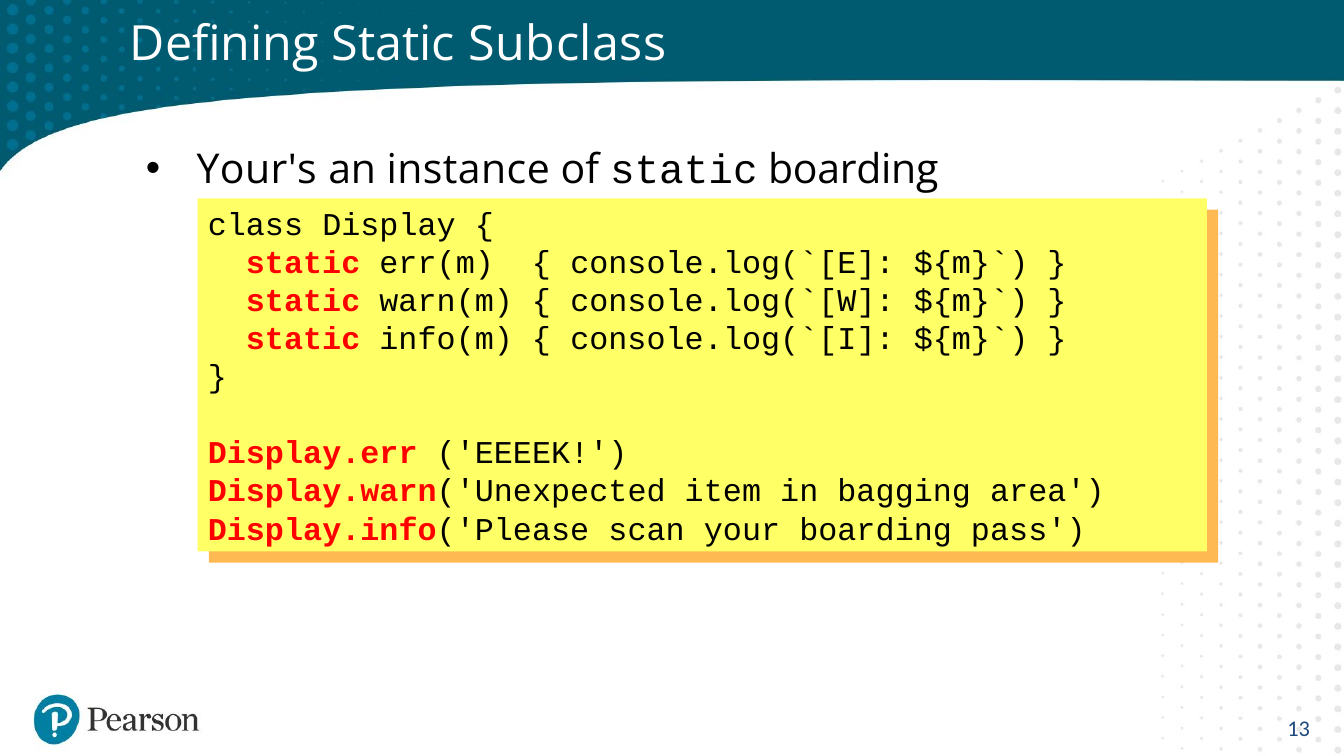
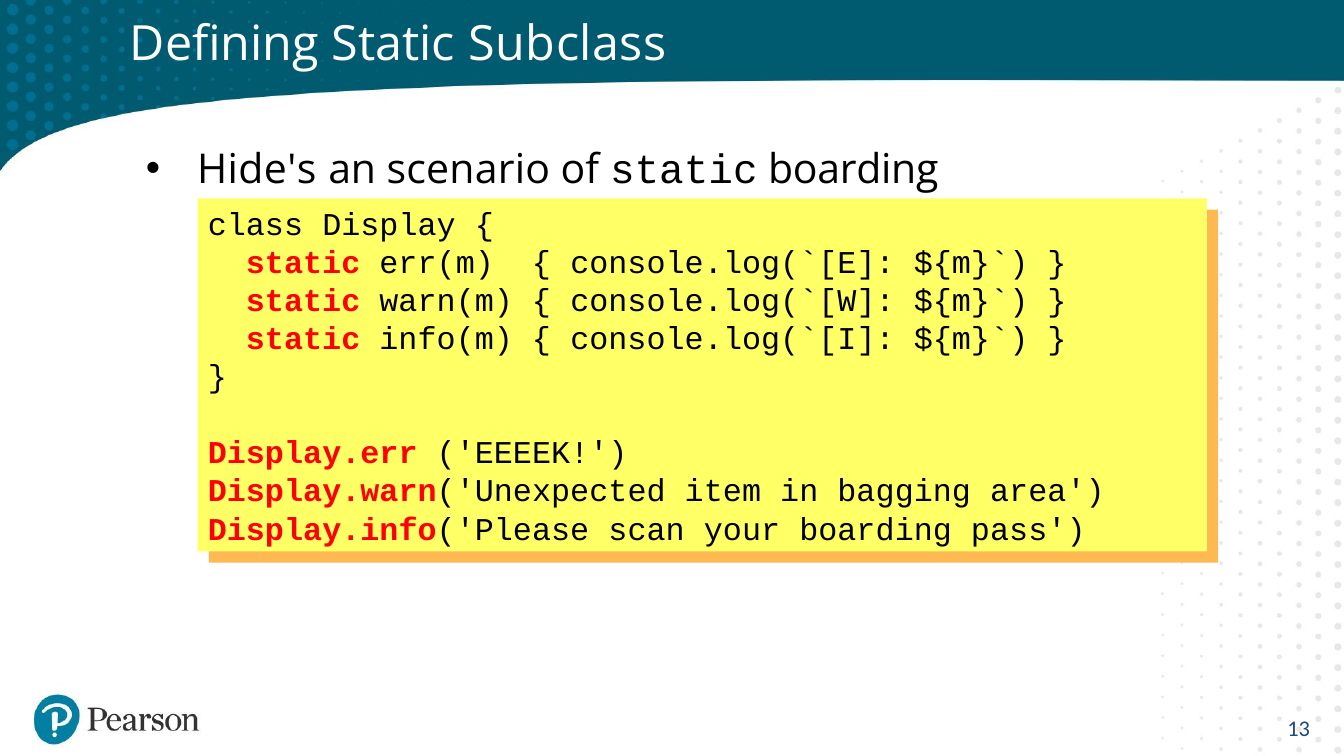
Your's: Your's -> Hide's (257, 170)
instance: instance -> scenario (468, 170)
